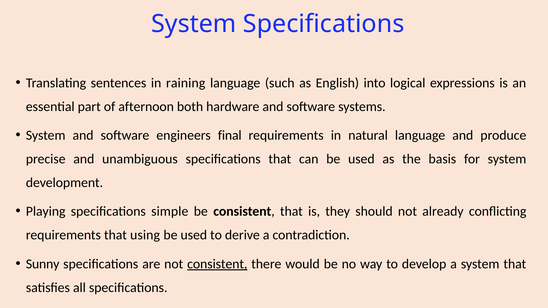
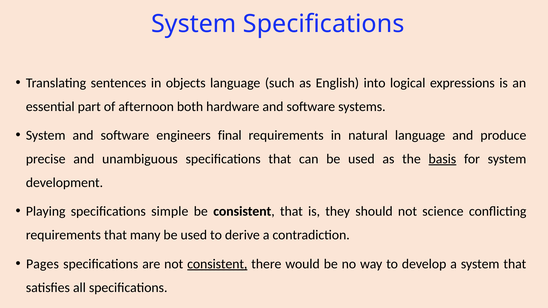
raining: raining -> objects (186, 83)
basis underline: none -> present (442, 159)
already: already -> science (443, 212)
using: using -> many (145, 235)
Sunny: Sunny -> Pages (42, 264)
